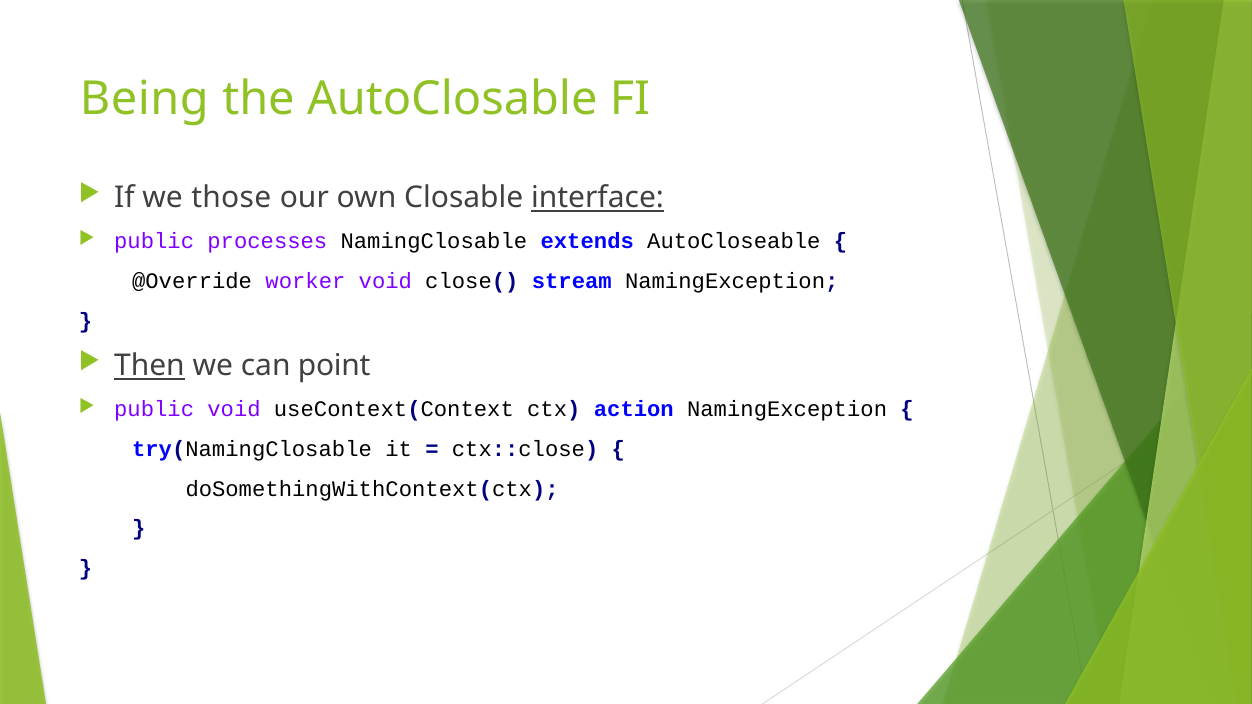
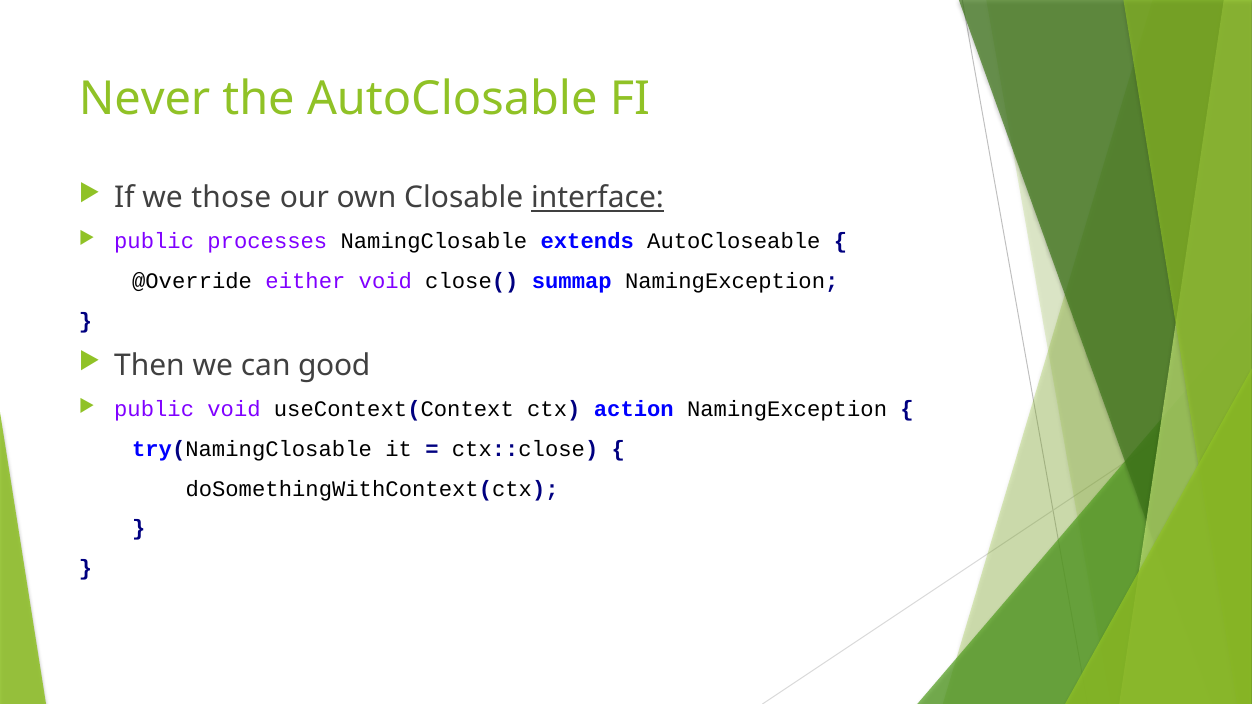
Being: Being -> Never (145, 99)
worker: worker -> either (305, 281)
stream: stream -> summap (572, 281)
Then underline: present -> none (149, 366)
point: point -> good (334, 366)
